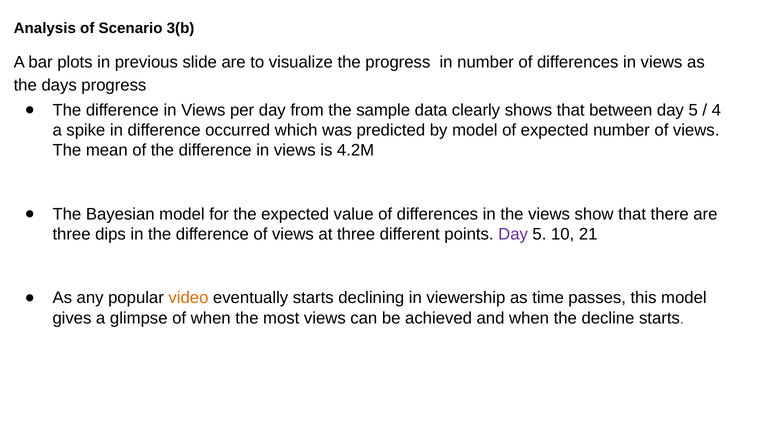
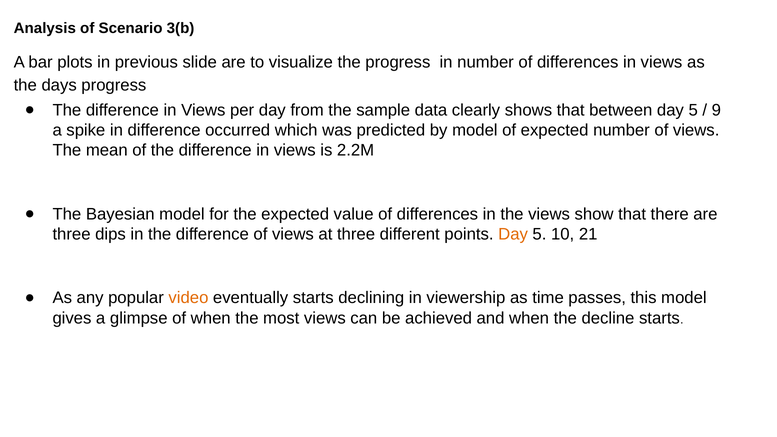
4: 4 -> 9 (716, 110)
4.2M: 4.2M -> 2.2M (356, 150)
Day colour: purple -> orange (513, 234)
